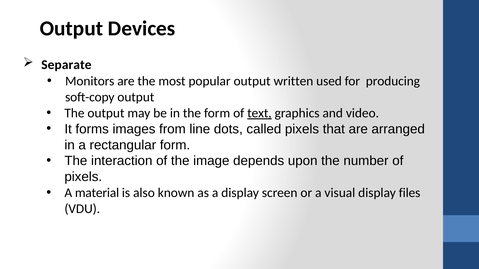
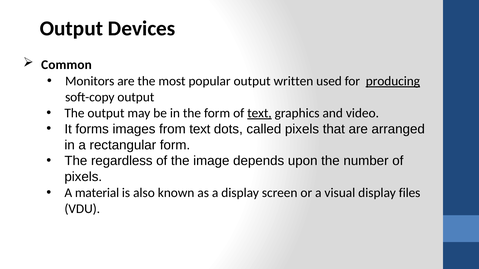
Separate: Separate -> Common (66, 65)
producing underline: none -> present (393, 81)
from line: line -> text (200, 129)
interaction: interaction -> regardless (122, 161)
